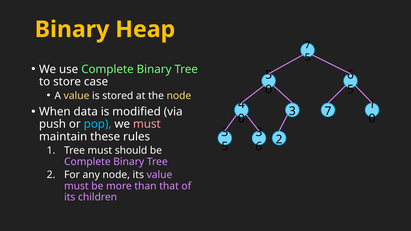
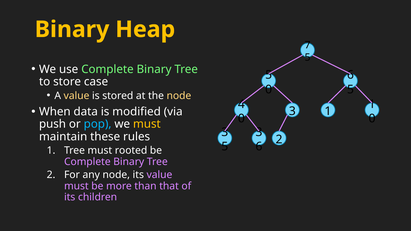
3 7: 7 -> 1 (328, 111)
must colour: pink -> yellow (147, 124)
should: should -> rooted (131, 151)
